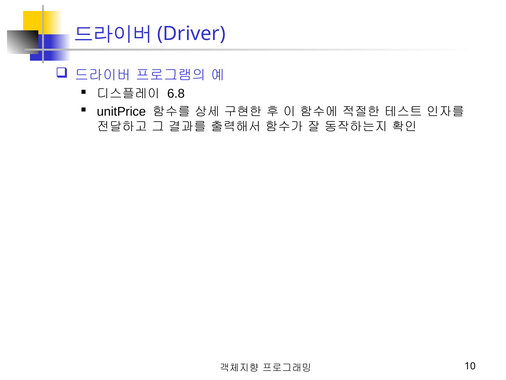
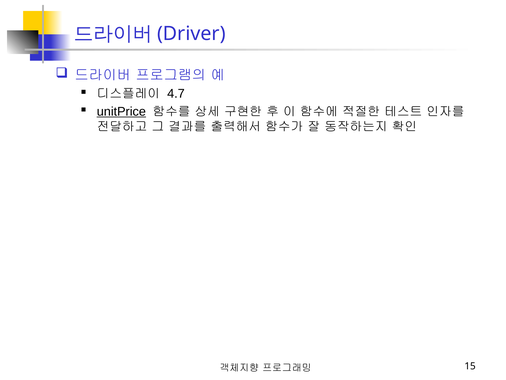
6.8: 6.8 -> 4.7 (176, 94)
unitPrice underline: none -> present (121, 111)
10: 10 -> 15 (470, 366)
